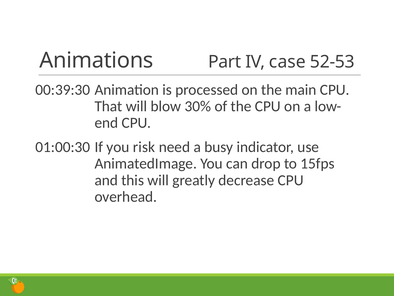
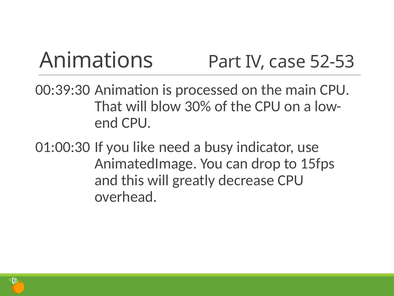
risk: risk -> like (144, 147)
